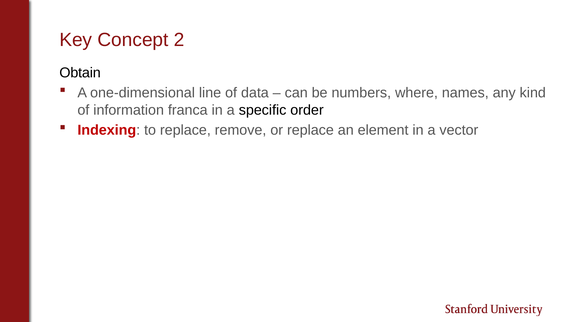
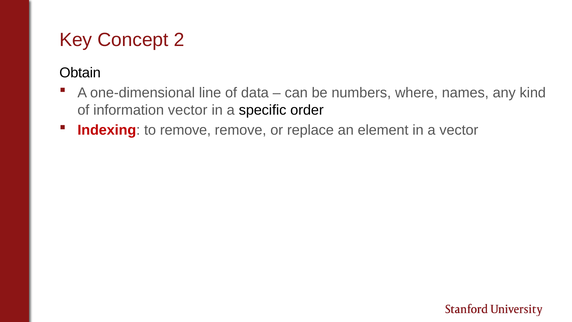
information franca: franca -> vector (188, 110)
to replace: replace -> remove (185, 130)
